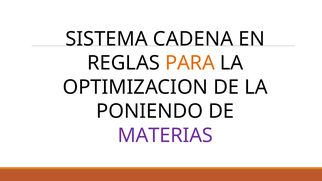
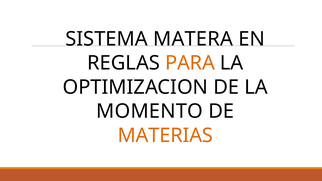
CADENA: CADENA -> MATERA (193, 39)
PONIENDO: PONIENDO -> MOMENTO (150, 111)
MATERIAS colour: purple -> orange (165, 136)
